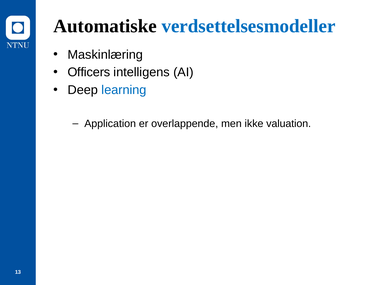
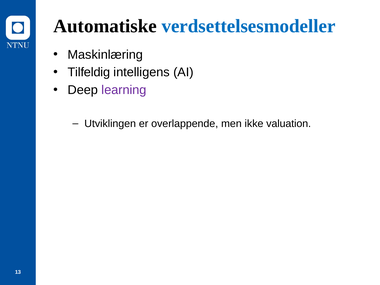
Officers: Officers -> Tilfeldig (89, 72)
learning colour: blue -> purple (124, 90)
Application: Application -> Utviklingen (110, 124)
